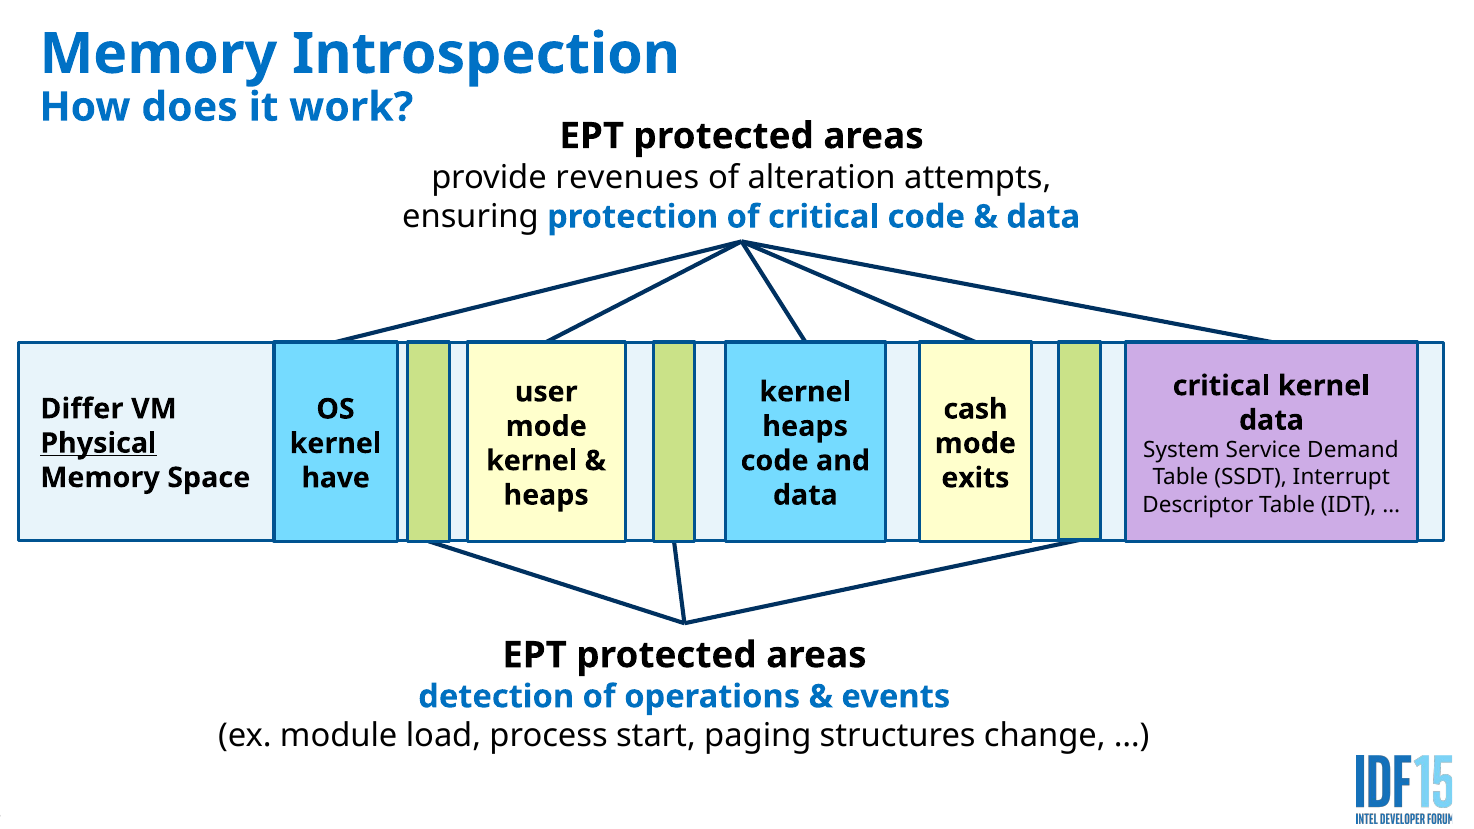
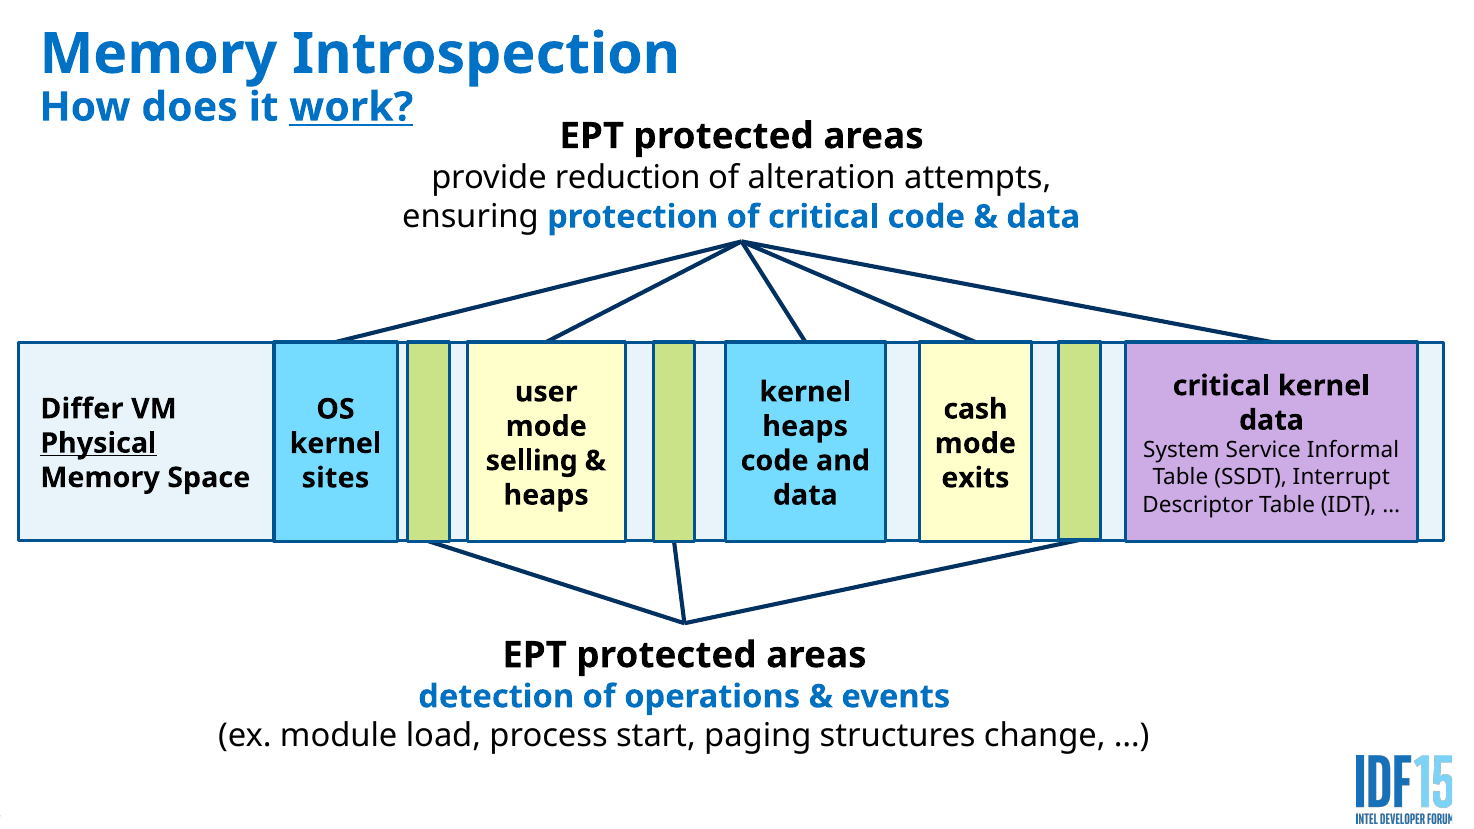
work underline: none -> present (351, 107)
revenues: revenues -> reduction (628, 178)
Demand: Demand -> Informal (1353, 451)
kernel: kernel -> selling (532, 461)
have: have -> sites (335, 478)
